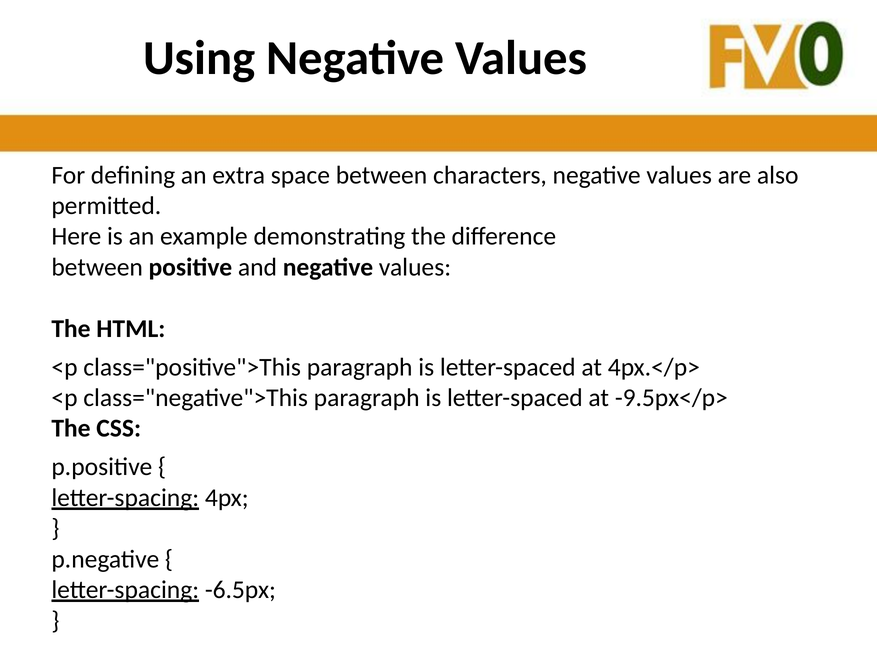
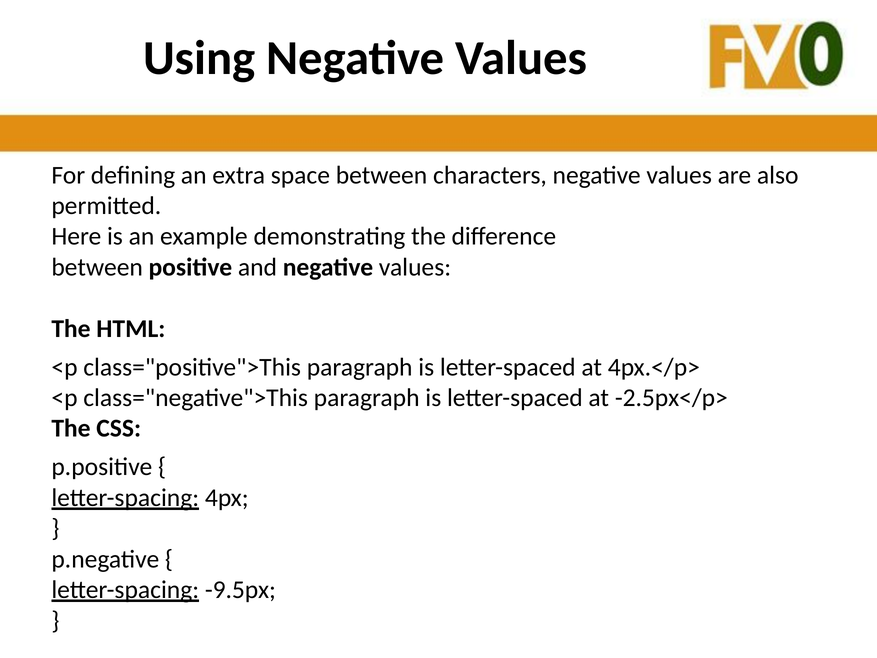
-9.5px</p>: -9.5px</p> -> -2.5px</p> (671, 398)
-6.5px: -6.5px -> -9.5px (240, 590)
